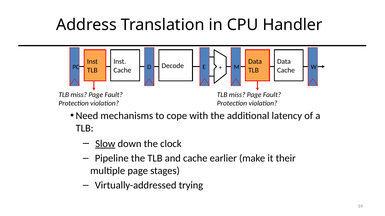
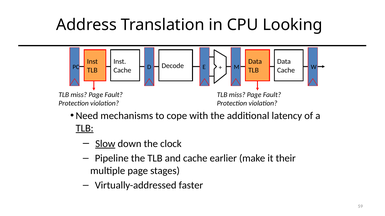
Handler: Handler -> Looking (293, 25)
TLB underline: none -> present (85, 128)
trying: trying -> faster (191, 186)
